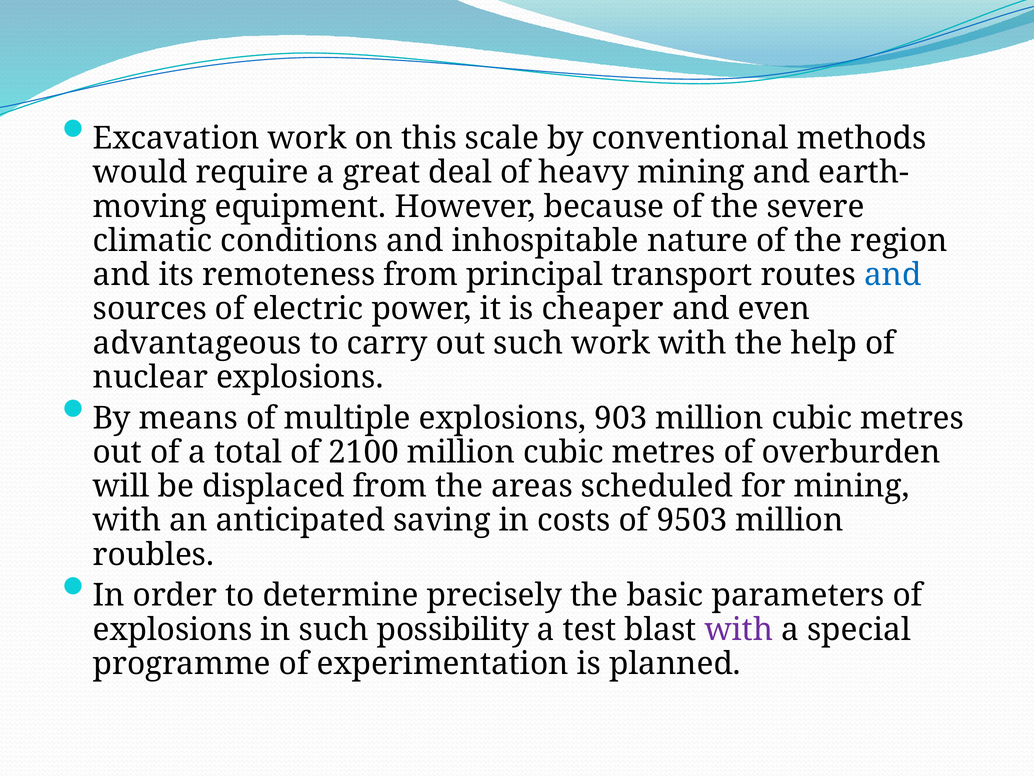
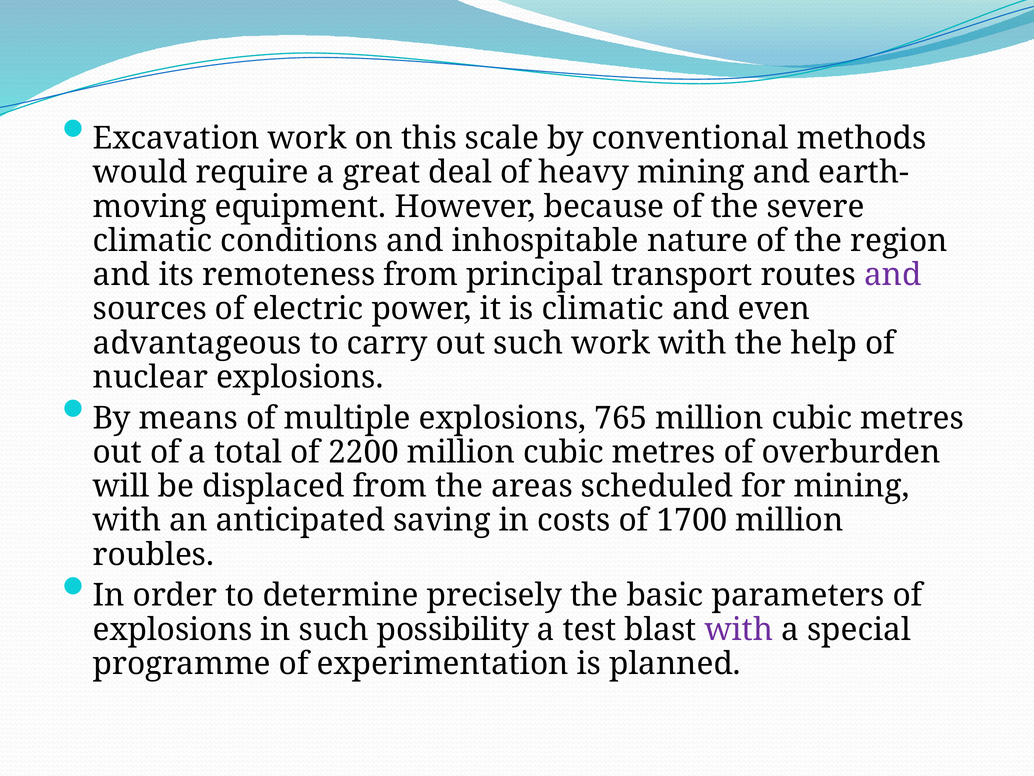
and colour: blue -> purple (893, 275)
is cheaper: cheaper -> climatic (603, 309)
903: 903 -> 765 (621, 418)
2100: 2100 -> 2200 (364, 452)
9503: 9503 -> 1700 (692, 520)
